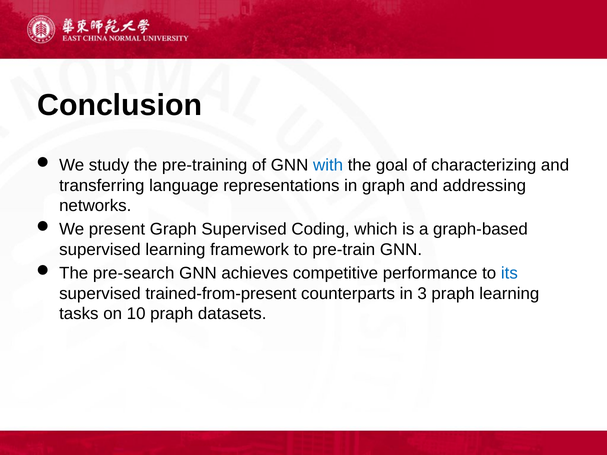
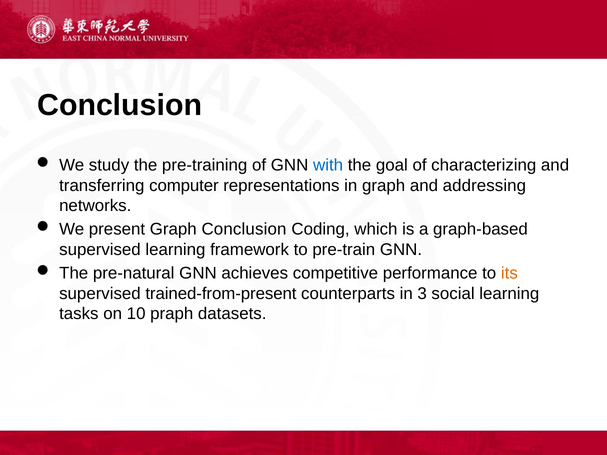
language: language -> computer (184, 186)
Graph Supervised: Supervised -> Conclusion (244, 230)
pre-search: pre-search -> pre-natural (134, 273)
its colour: blue -> orange (509, 273)
3 praph: praph -> social (453, 294)
